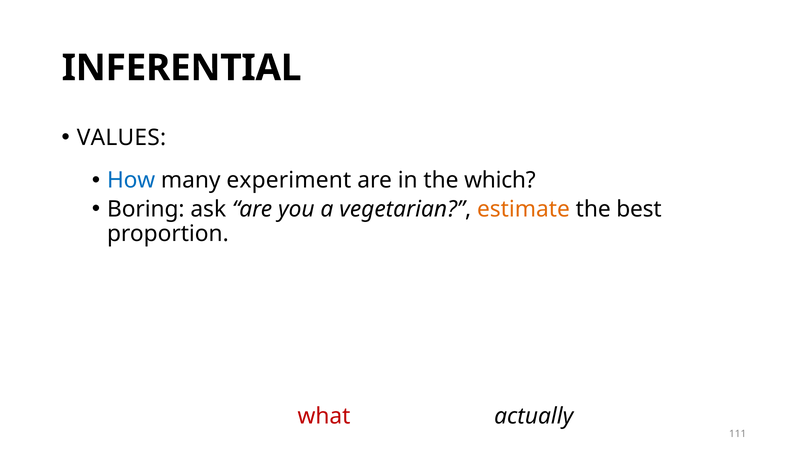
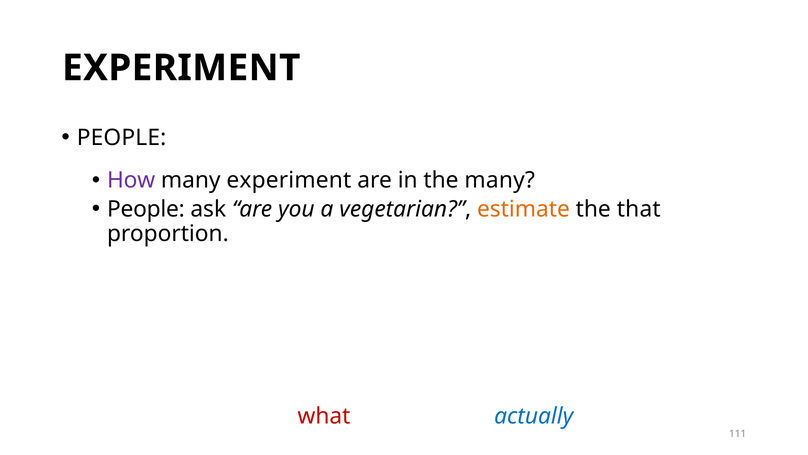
INFERENTIAL: INFERENTIAL -> EXPERIMENT (181, 68)
VALUES: VALUES -> PEOPLE (122, 137)
How colour: blue -> purple (131, 180)
the which: which -> many (500, 180)
Boring: Boring -> People (146, 209)
best: best -> that (639, 209)
actually colour: black -> blue (534, 416)
